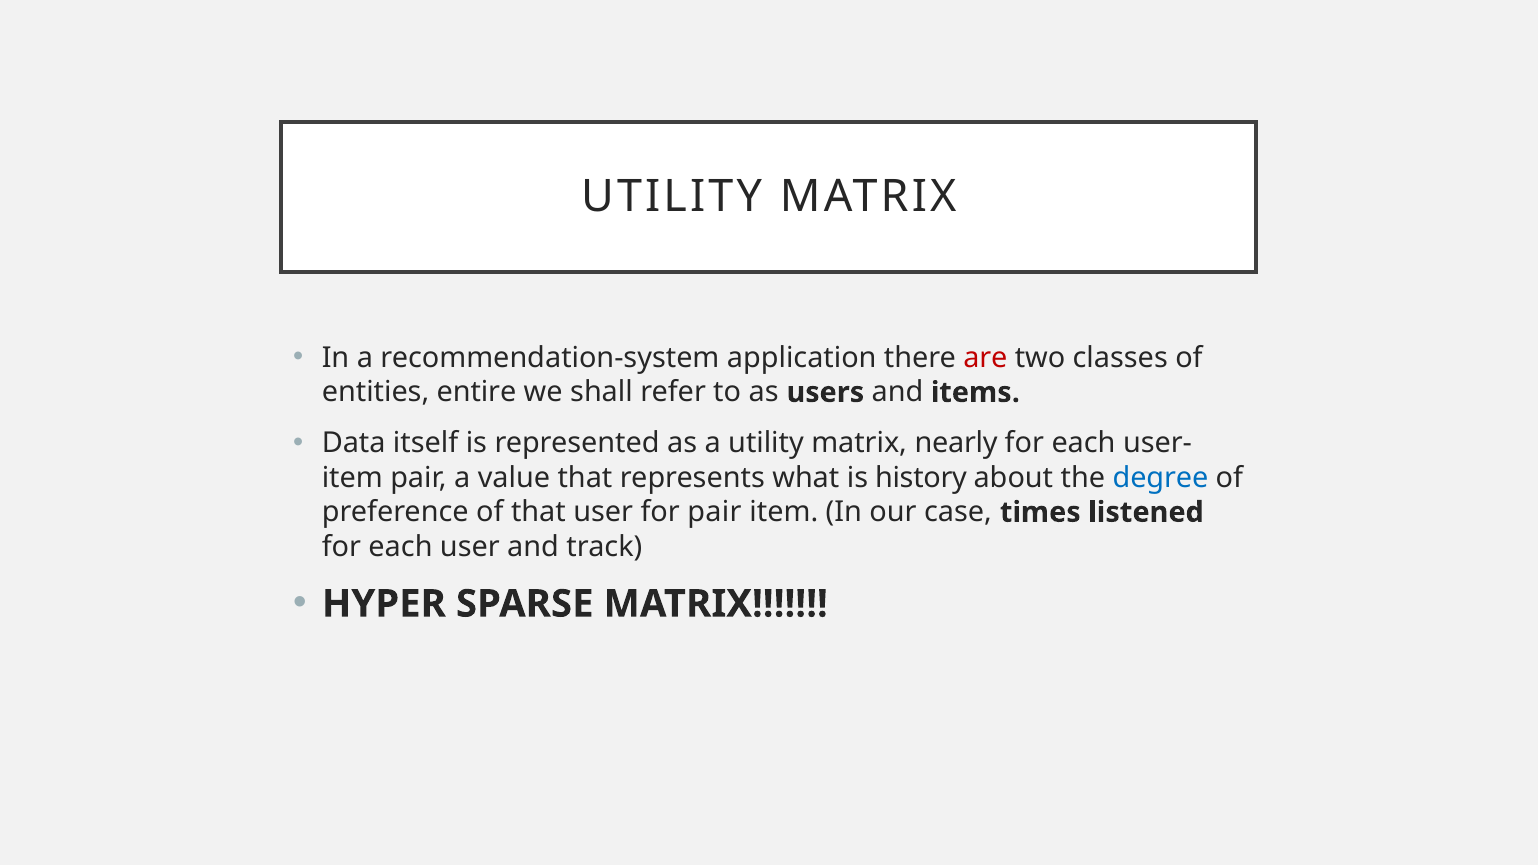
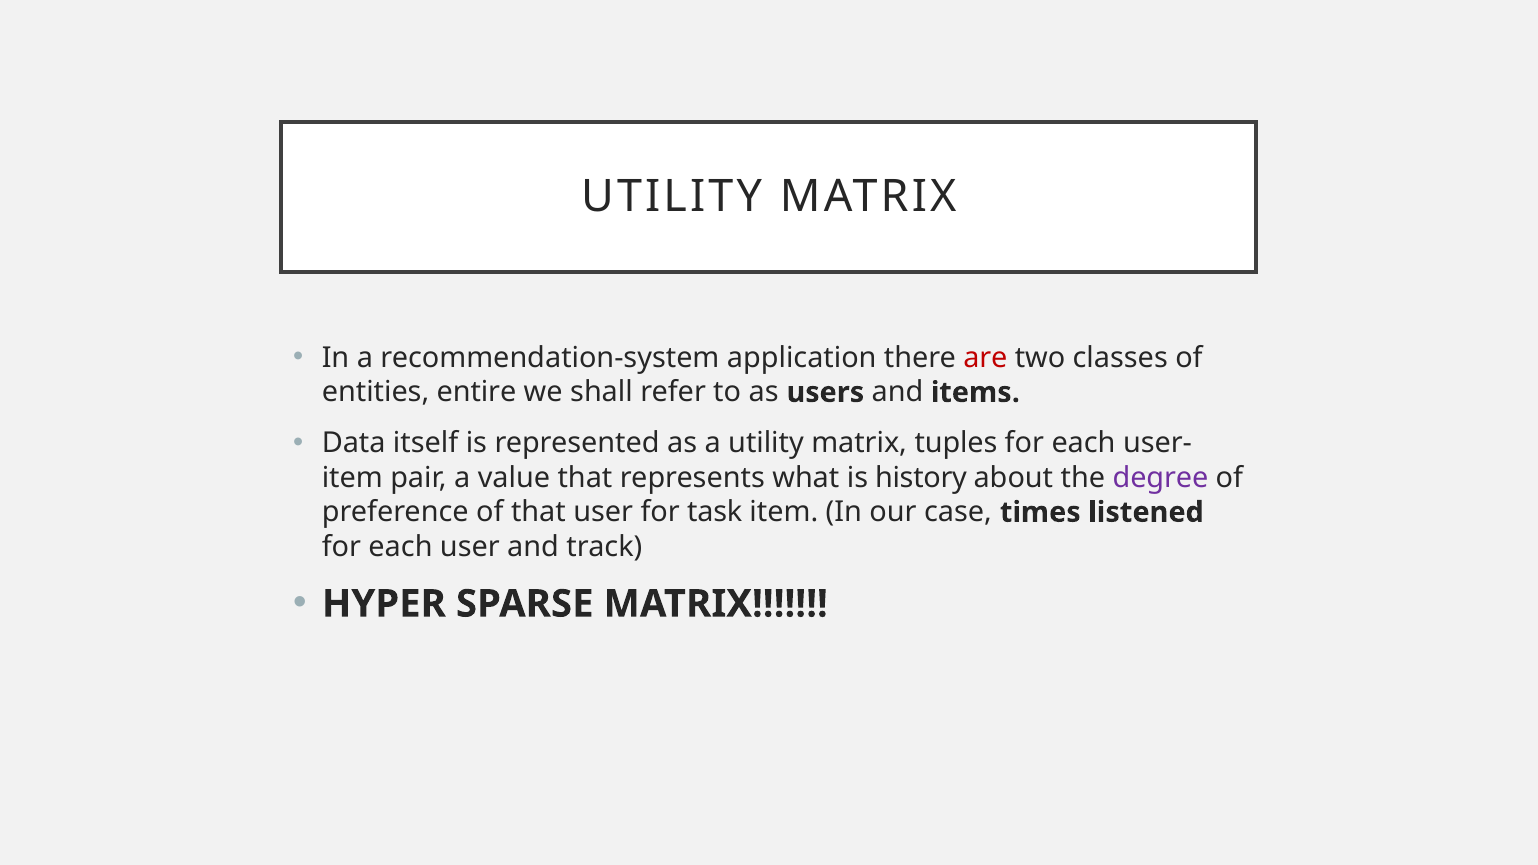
nearly: nearly -> tuples (956, 443)
degree colour: blue -> purple (1160, 478)
for pair: pair -> task (715, 512)
